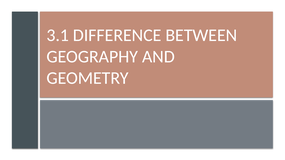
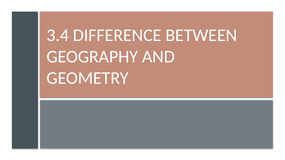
3.1: 3.1 -> 3.4 (58, 35)
